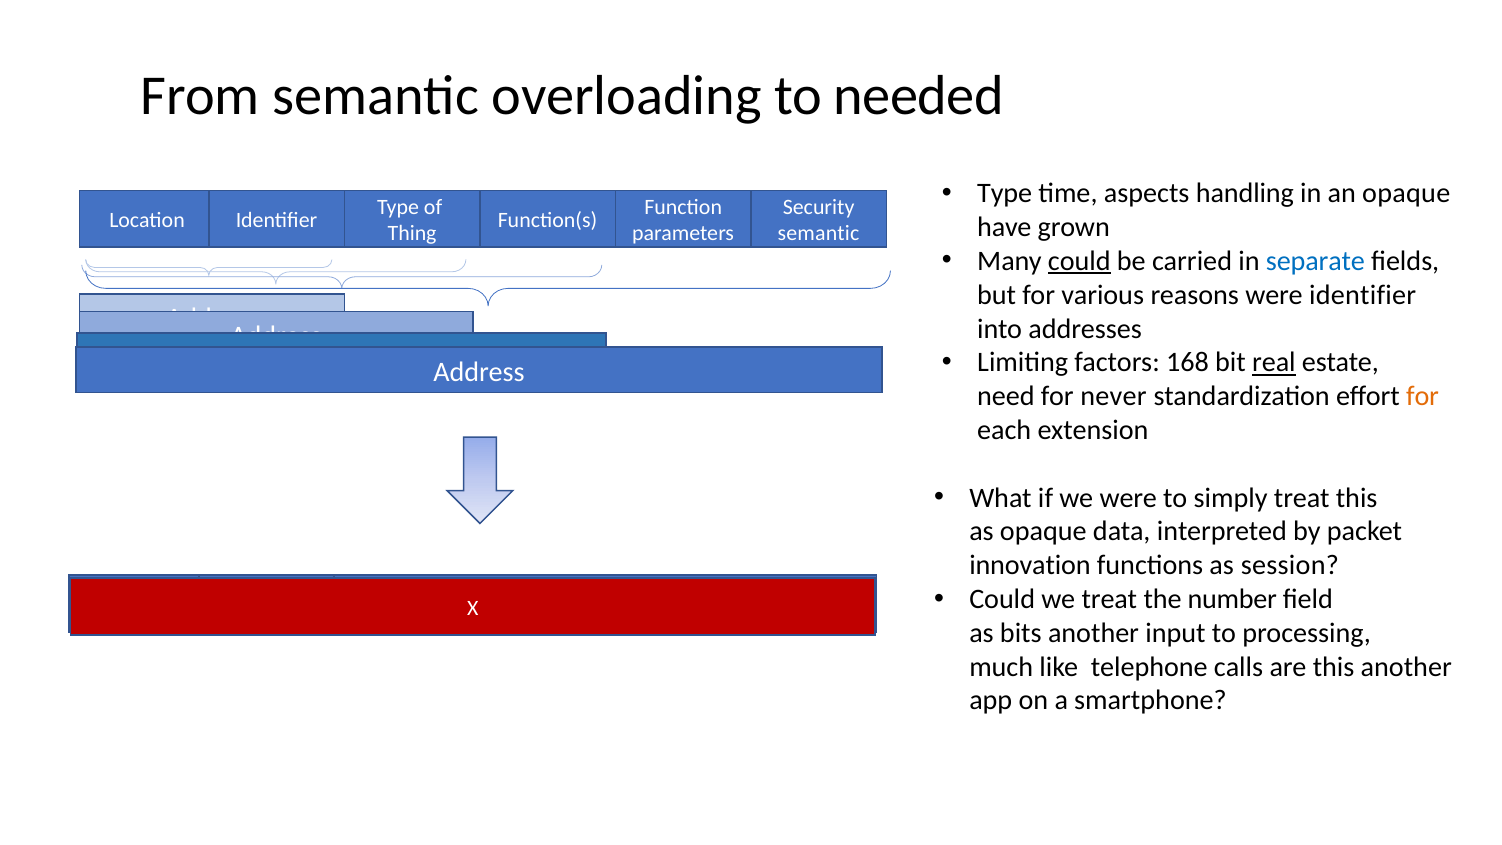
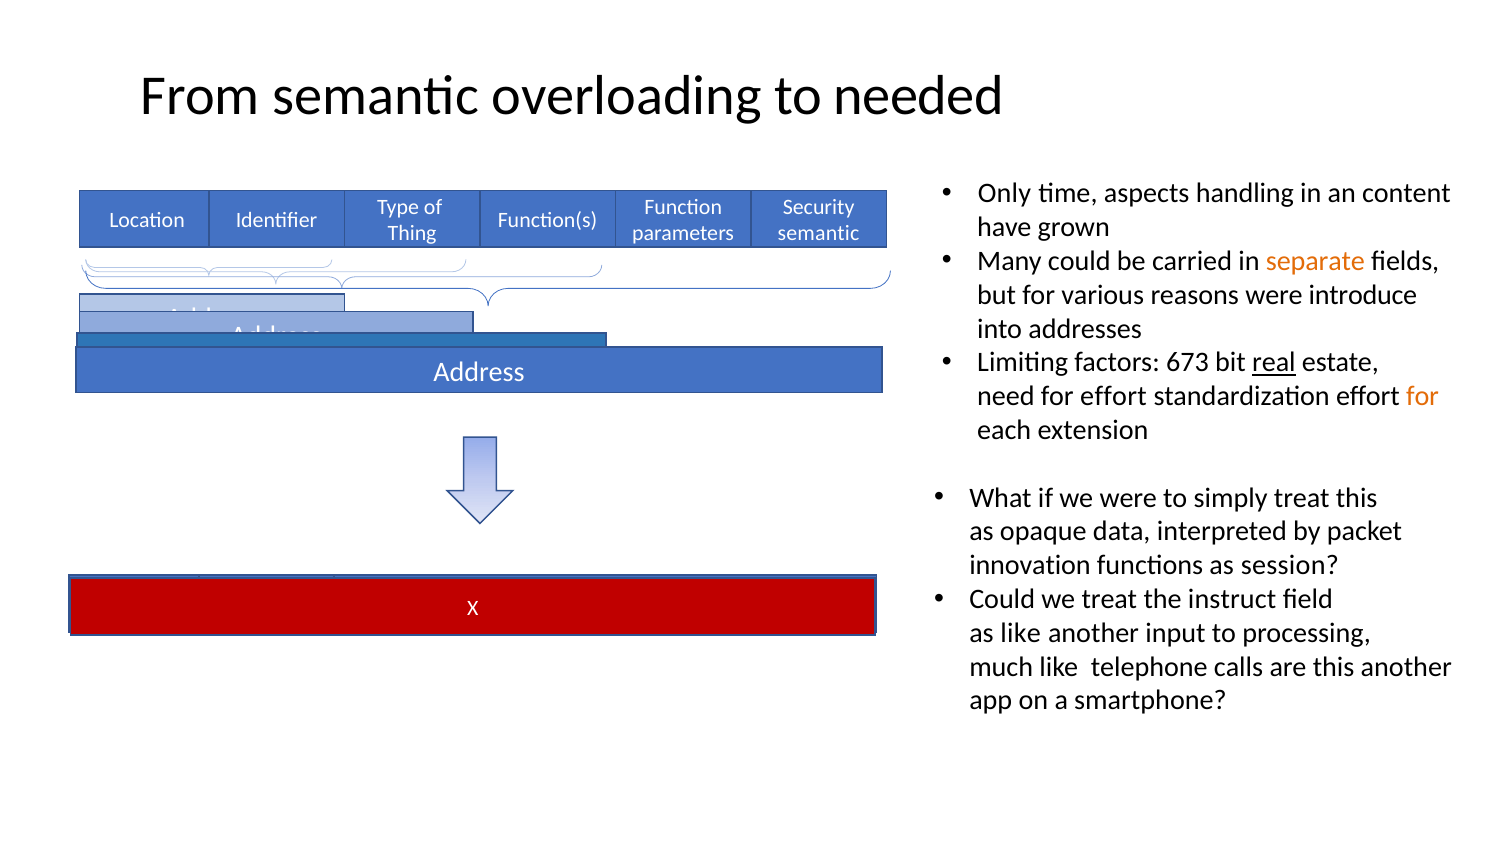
Type: Type -> Only (1004, 194)
an opaque: opaque -> content (1406, 194)
could underline: present -> none (1079, 261)
separate colour: blue -> orange (1315, 261)
were identifier: identifier -> introduce (1363, 295)
168: 168 -> 673 (1187, 362)
for never: never -> effort (1114, 396)
number: number -> instruct (1232, 599)
as bits: bits -> like (1021, 633)
